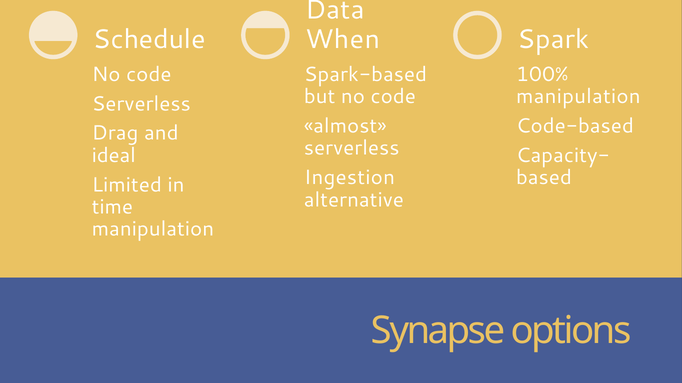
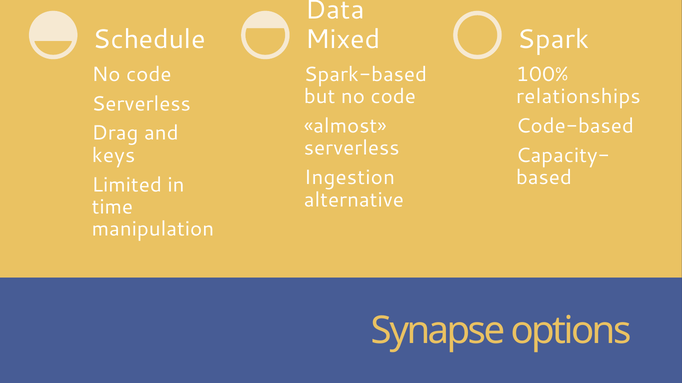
When: When -> Mixed (343, 39)
manipulation: manipulation -> relationships (578, 97)
ideal: ideal -> keys (114, 156)
